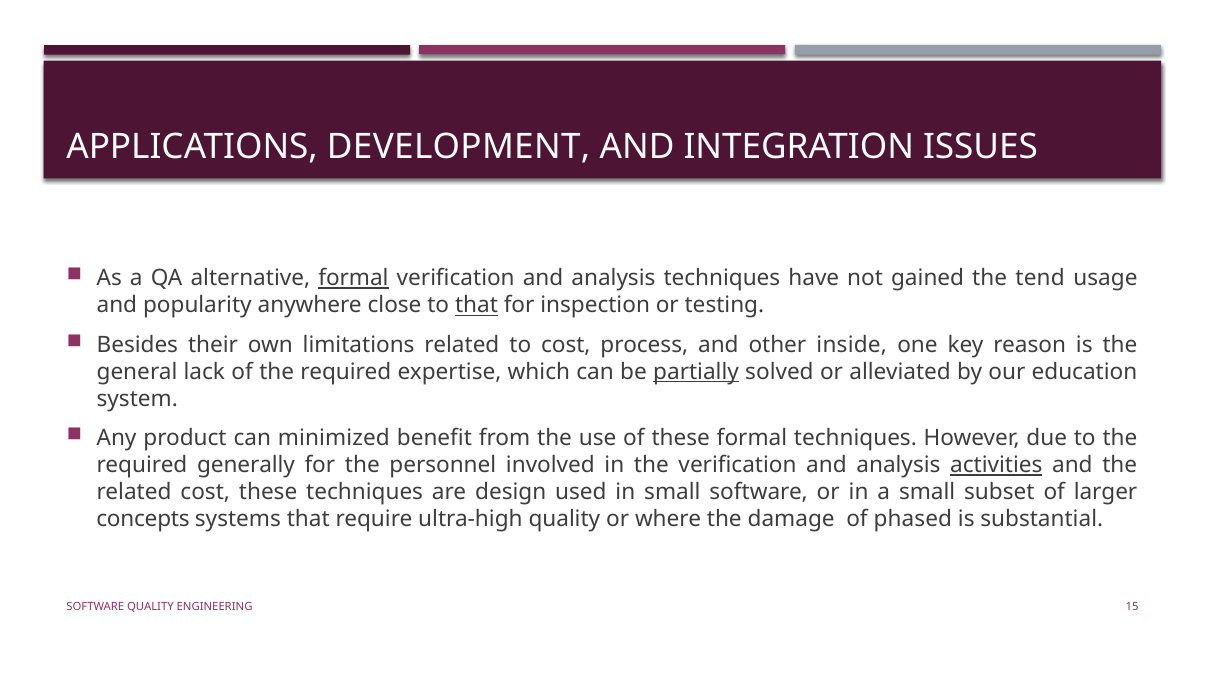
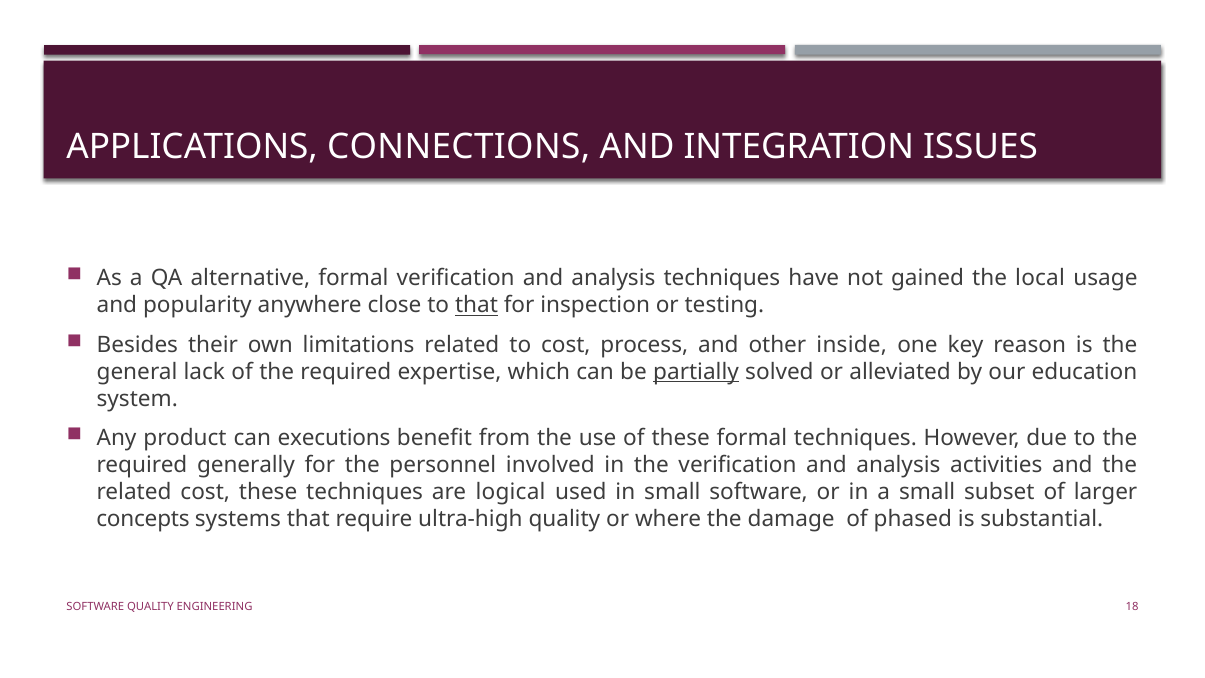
DEVELOPMENT: DEVELOPMENT -> CONNECTIONS (459, 146)
formal underline: present -> none (353, 278)
tend: tend -> local (1040, 278)
minimized: minimized -> executions (334, 438)
activities underline: present -> none (996, 465)
design: design -> logical (511, 492)
15: 15 -> 18 (1132, 607)
